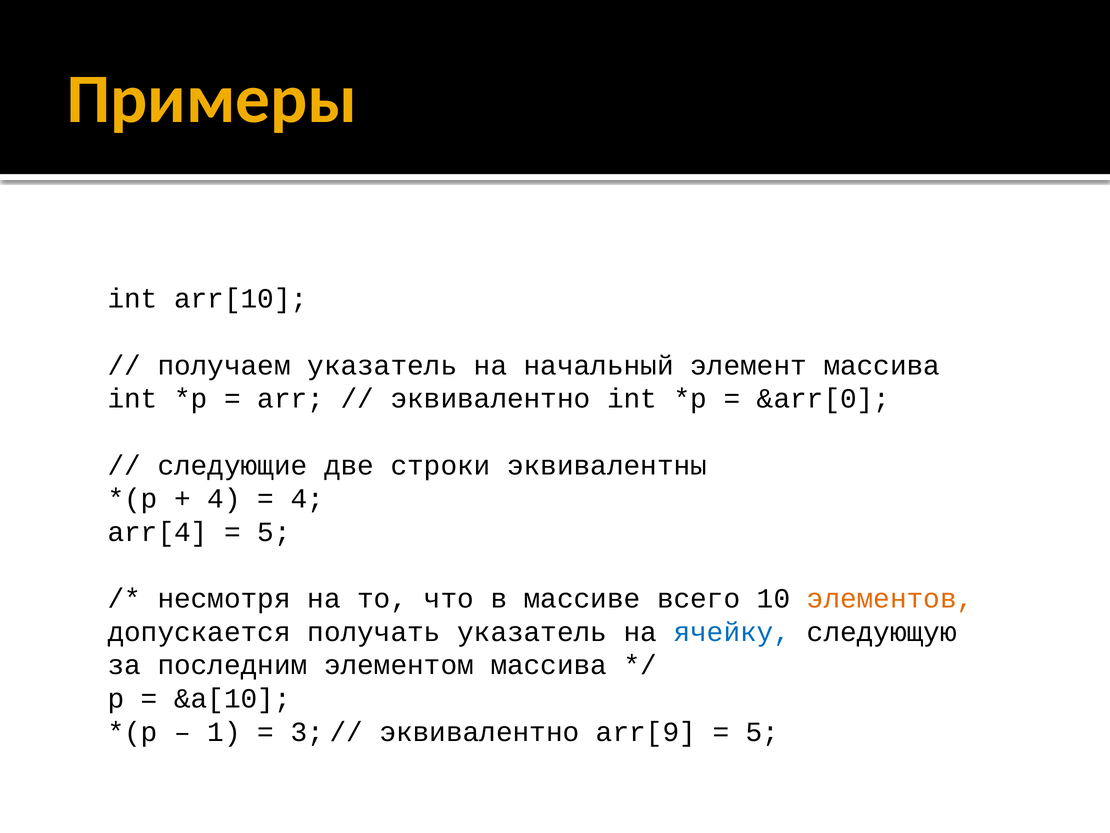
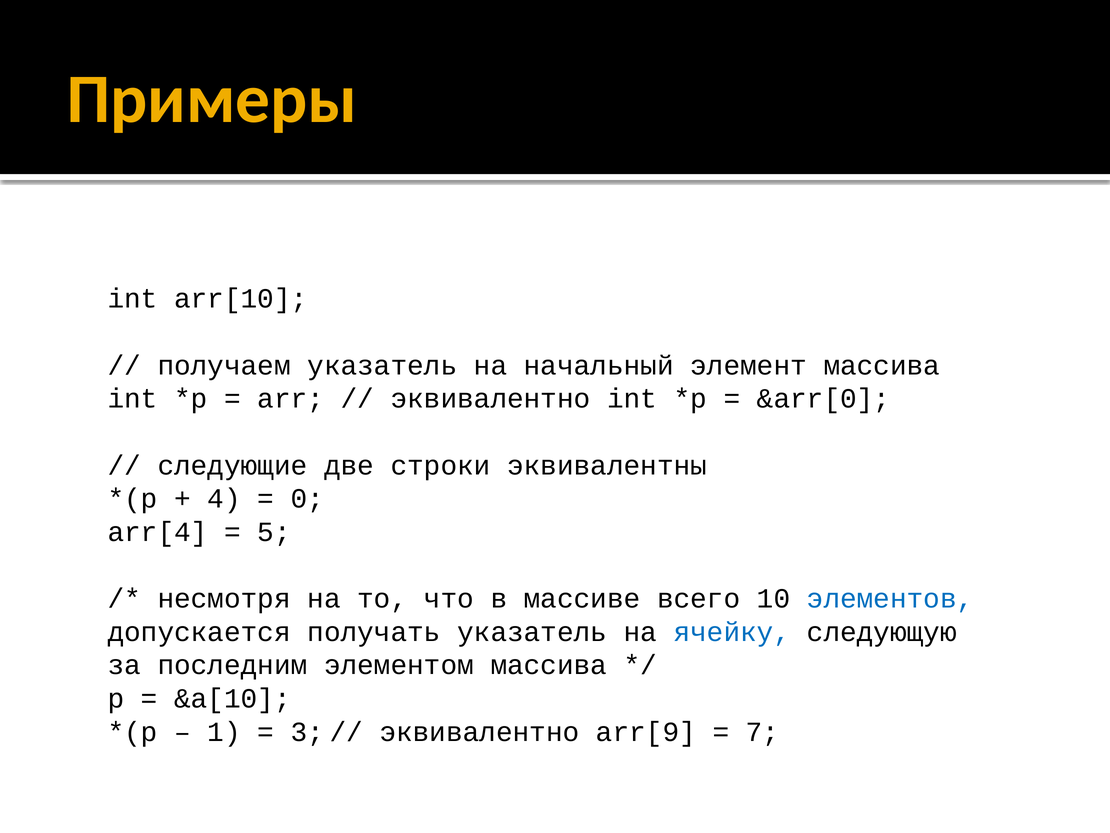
4: 4 -> 0 (307, 498)
элементов colour: orange -> blue (890, 598)
5: 5 -> 7 (762, 732)
